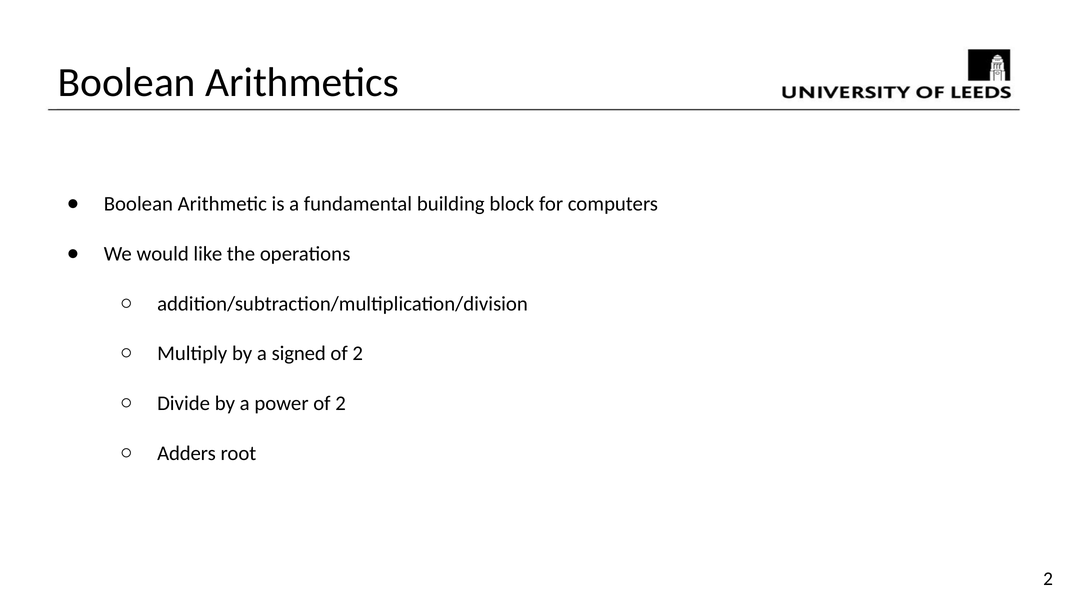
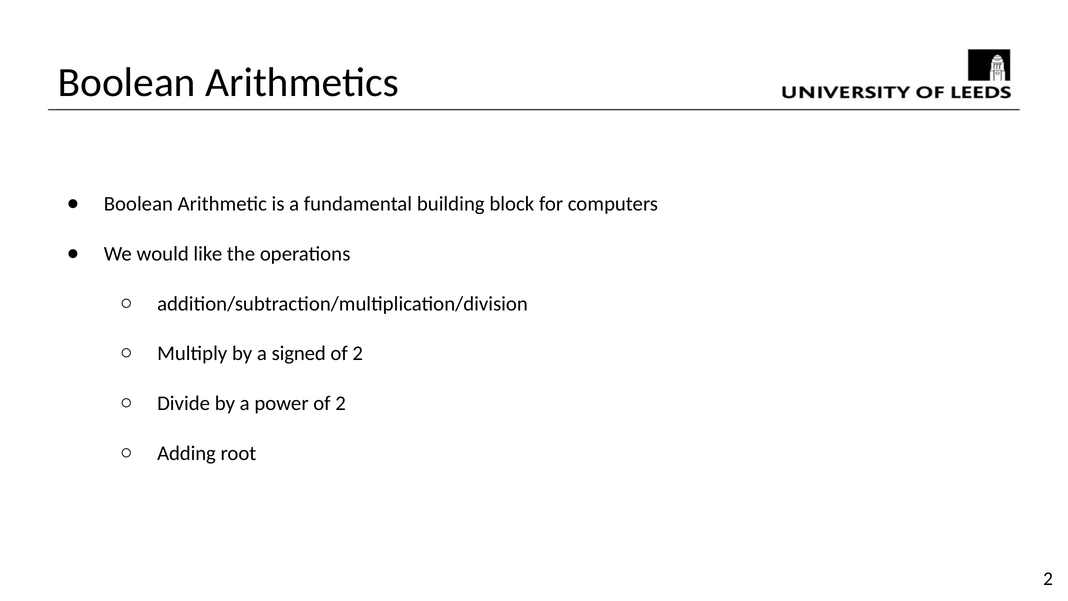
Adders: Adders -> Adding (186, 453)
